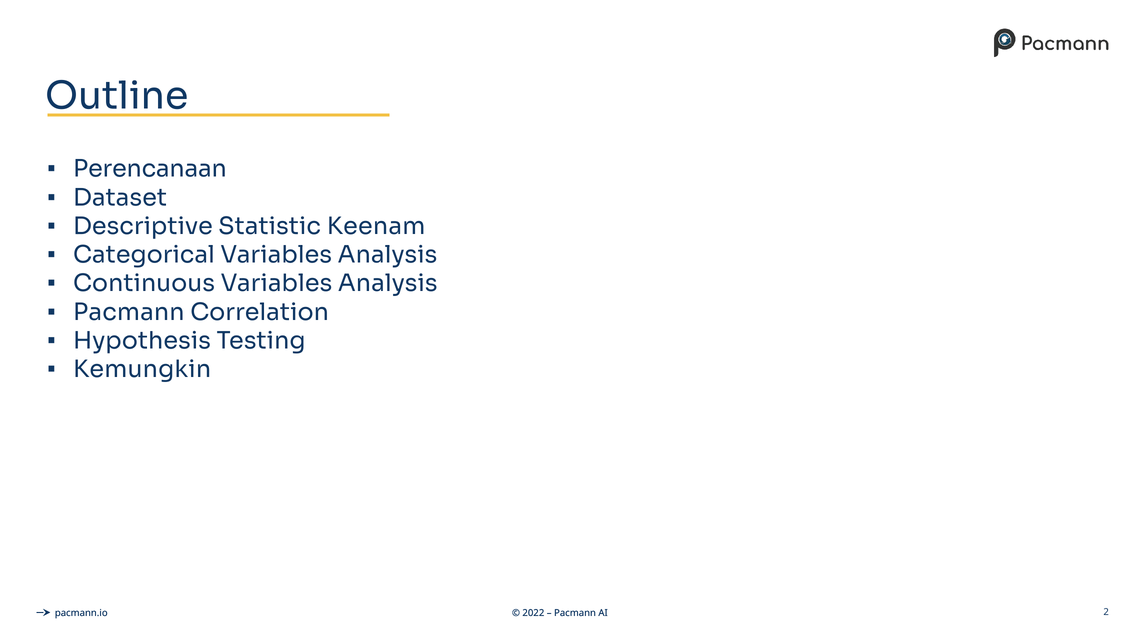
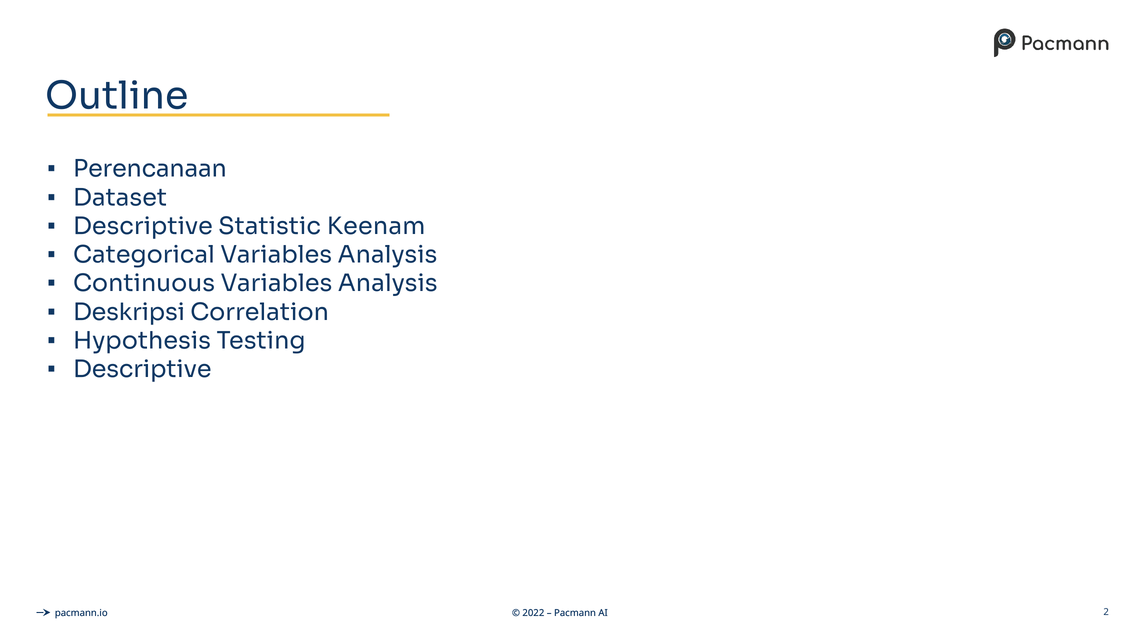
Pacmann: Pacmann -> Deskripsi (129, 312)
Kemungkin: Kemungkin -> Descriptive (142, 369)
